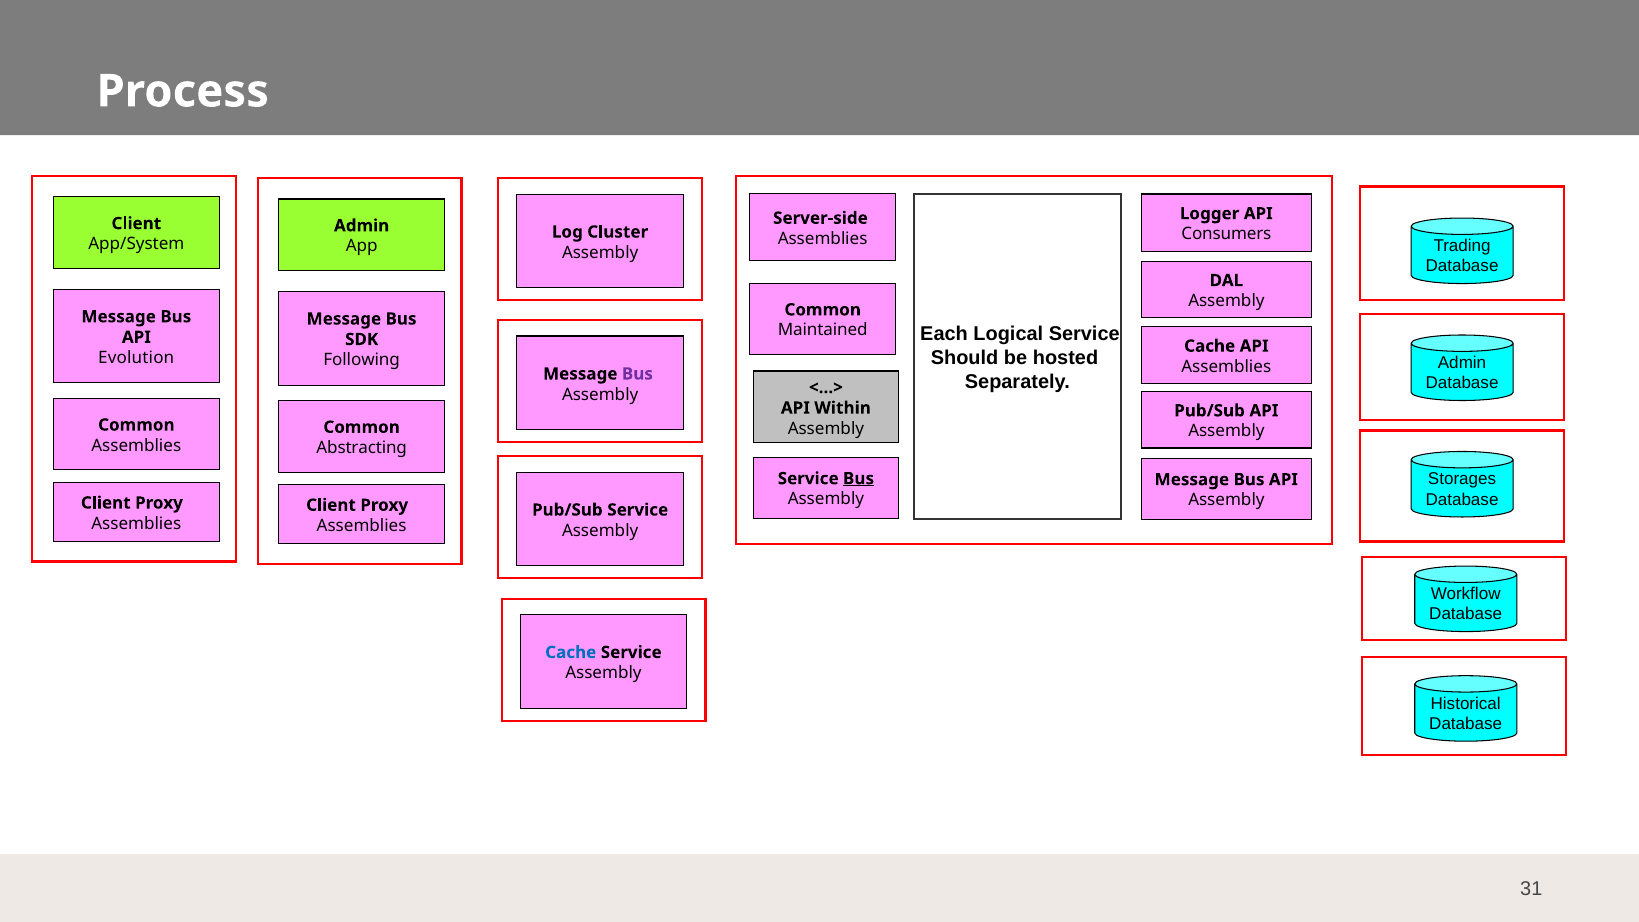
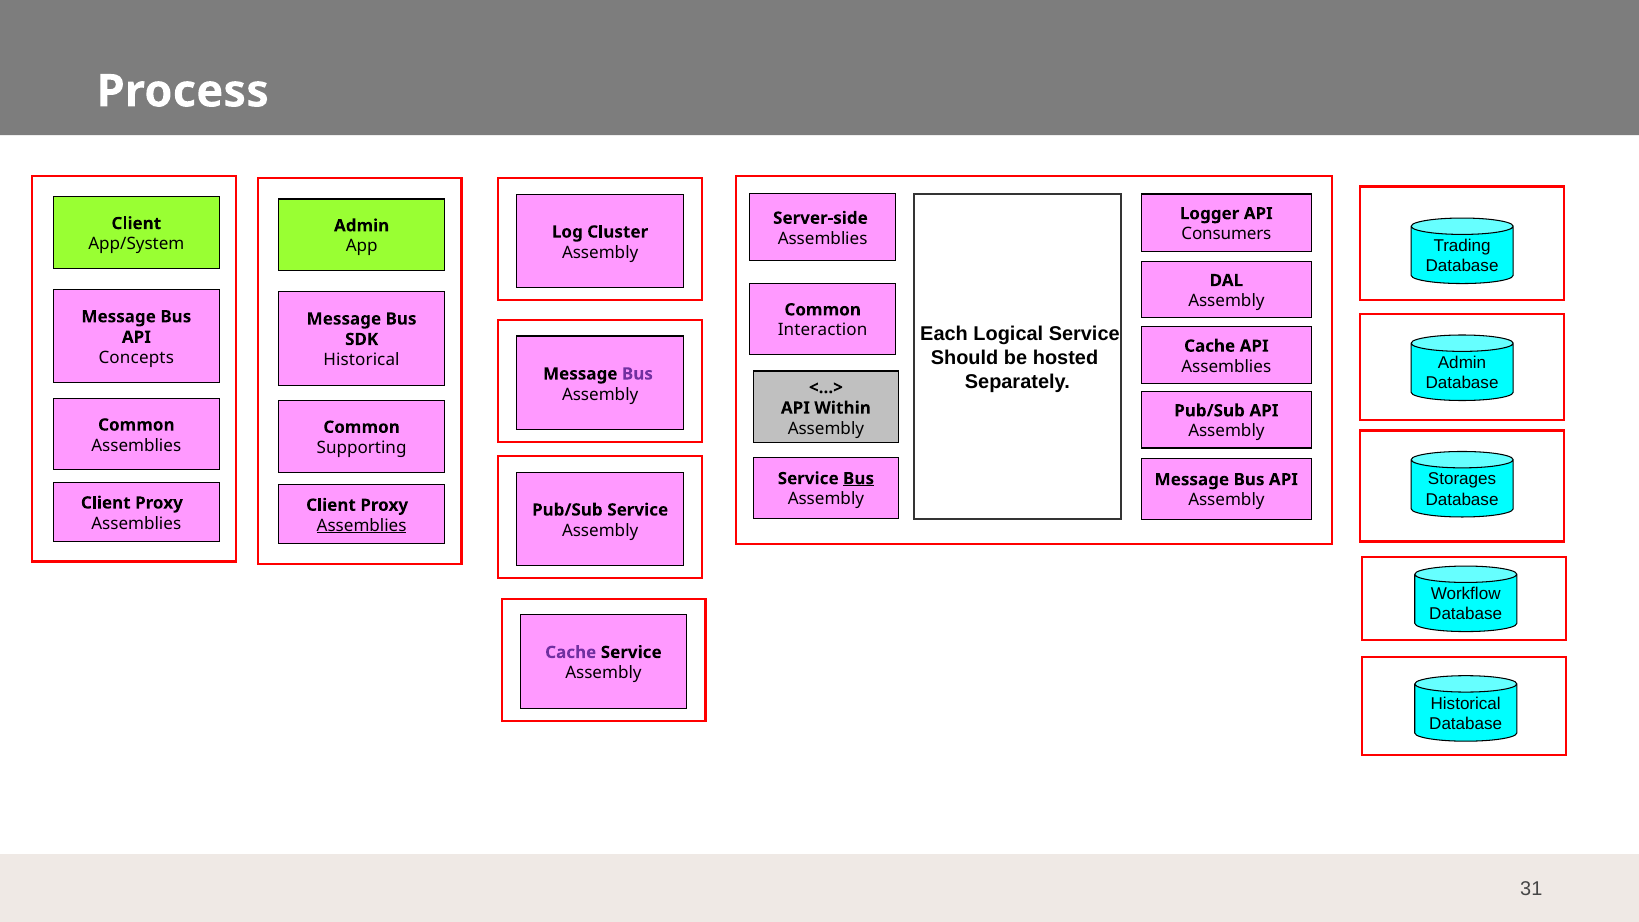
Maintained: Maintained -> Interaction (823, 330)
Evolution: Evolution -> Concepts (136, 358)
Following: Following -> Historical (362, 360)
Abstracting: Abstracting -> Supporting (362, 448)
Assemblies underline: none -> present (362, 526)
Cache colour: blue -> purple (571, 652)
